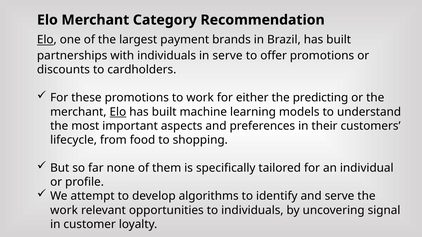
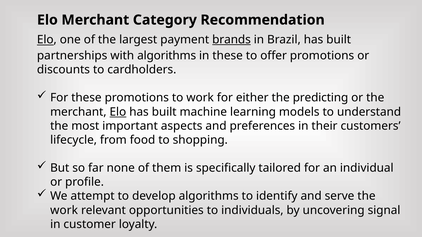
brands underline: none -> present (232, 40)
with individuals: individuals -> algorithms (167, 56)
in serve: serve -> these (228, 56)
